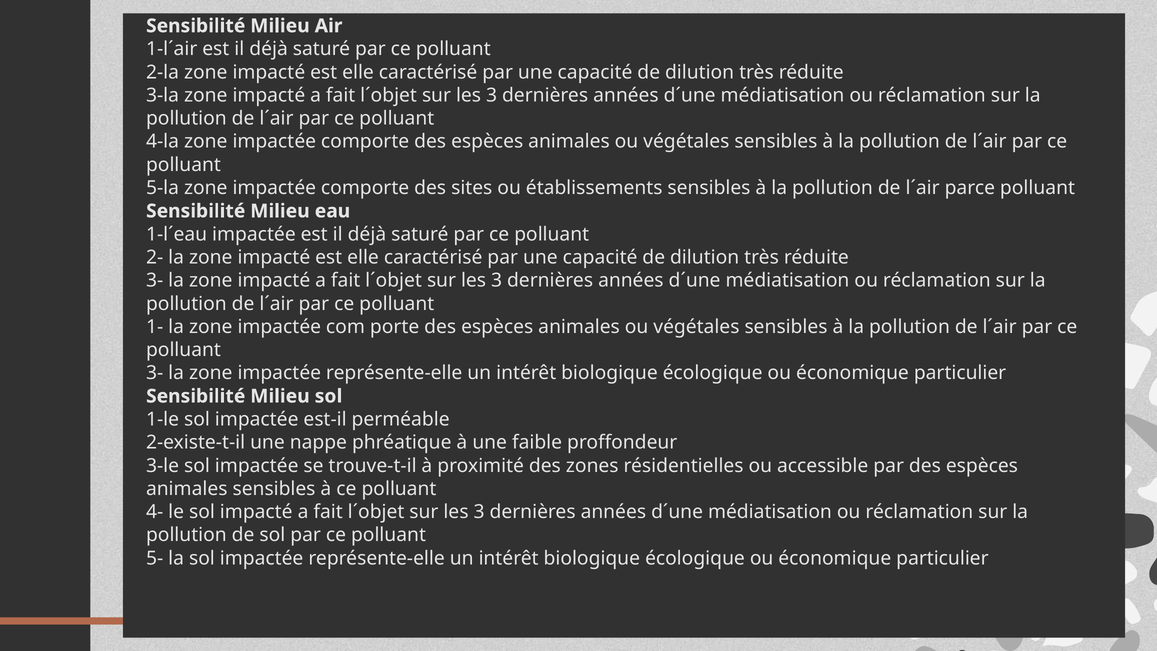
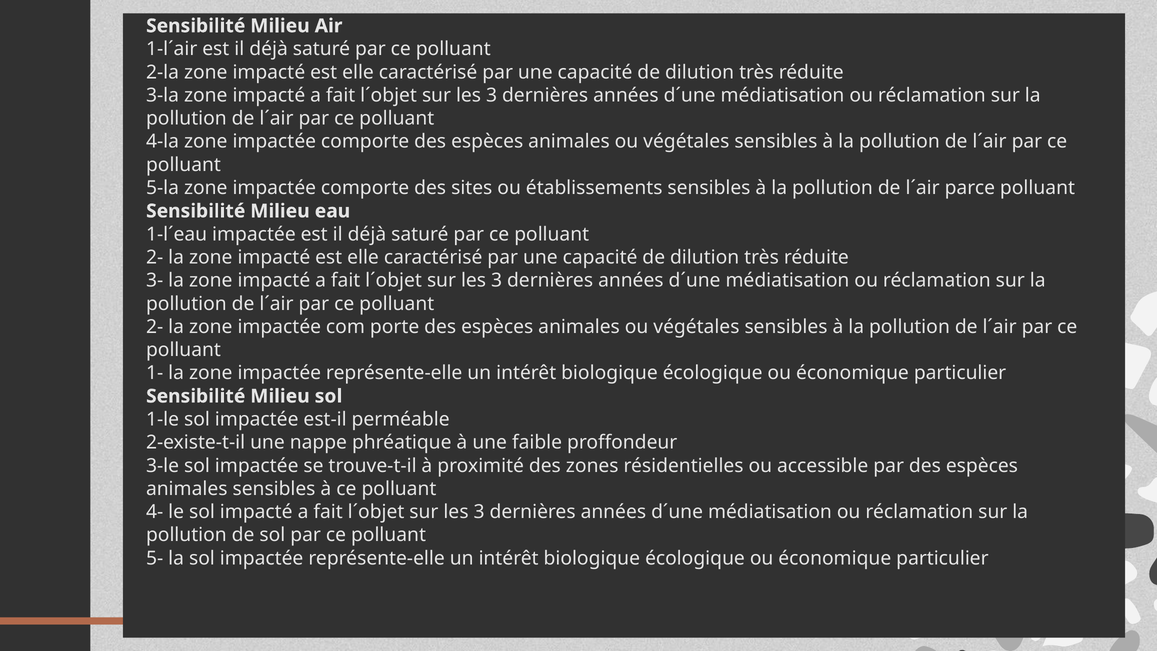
1-: 1- -> 2- (155, 327)
3-: 3- -> 1- (155, 373)
